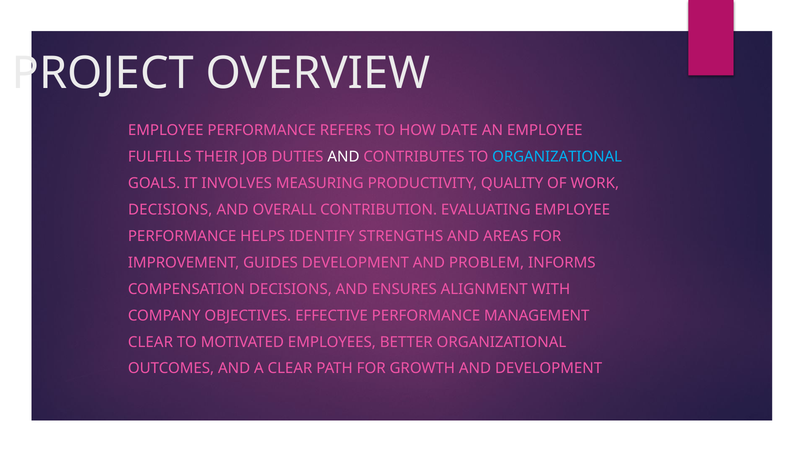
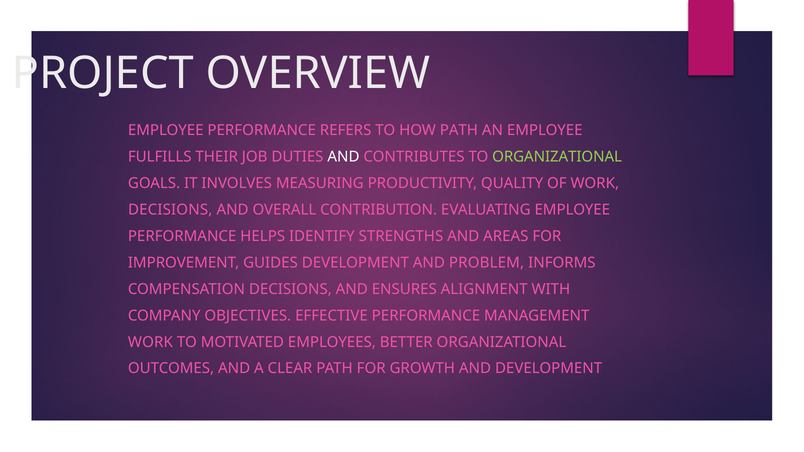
HOW DATE: DATE -> PATH (459, 130)
ORGANIZATIONAL colour: light blue -> light green (557, 157)
CLEAR: CLEAR -> WORK (150, 342)
